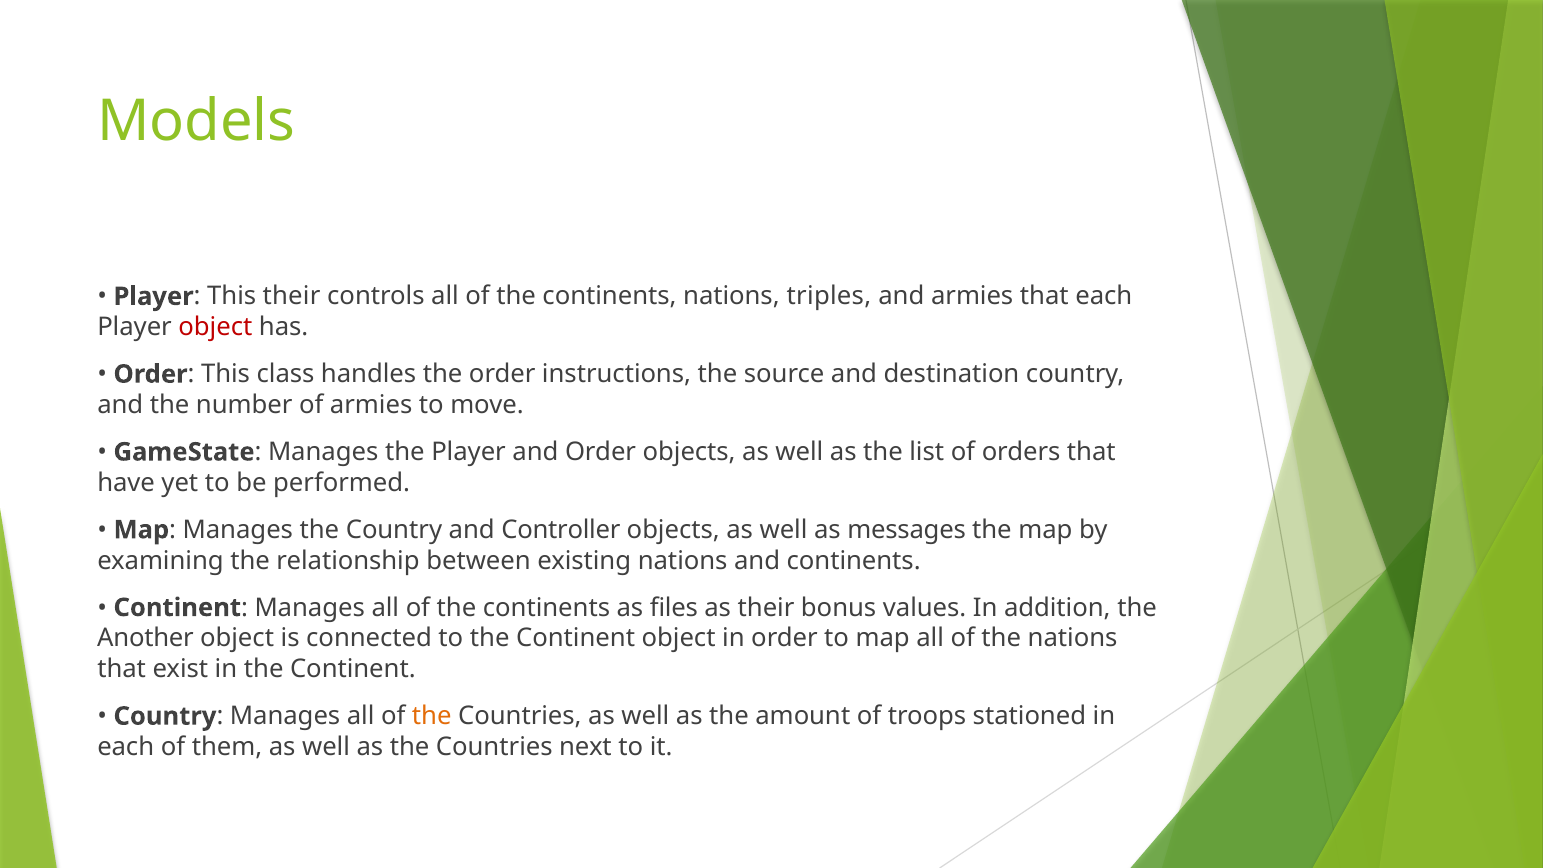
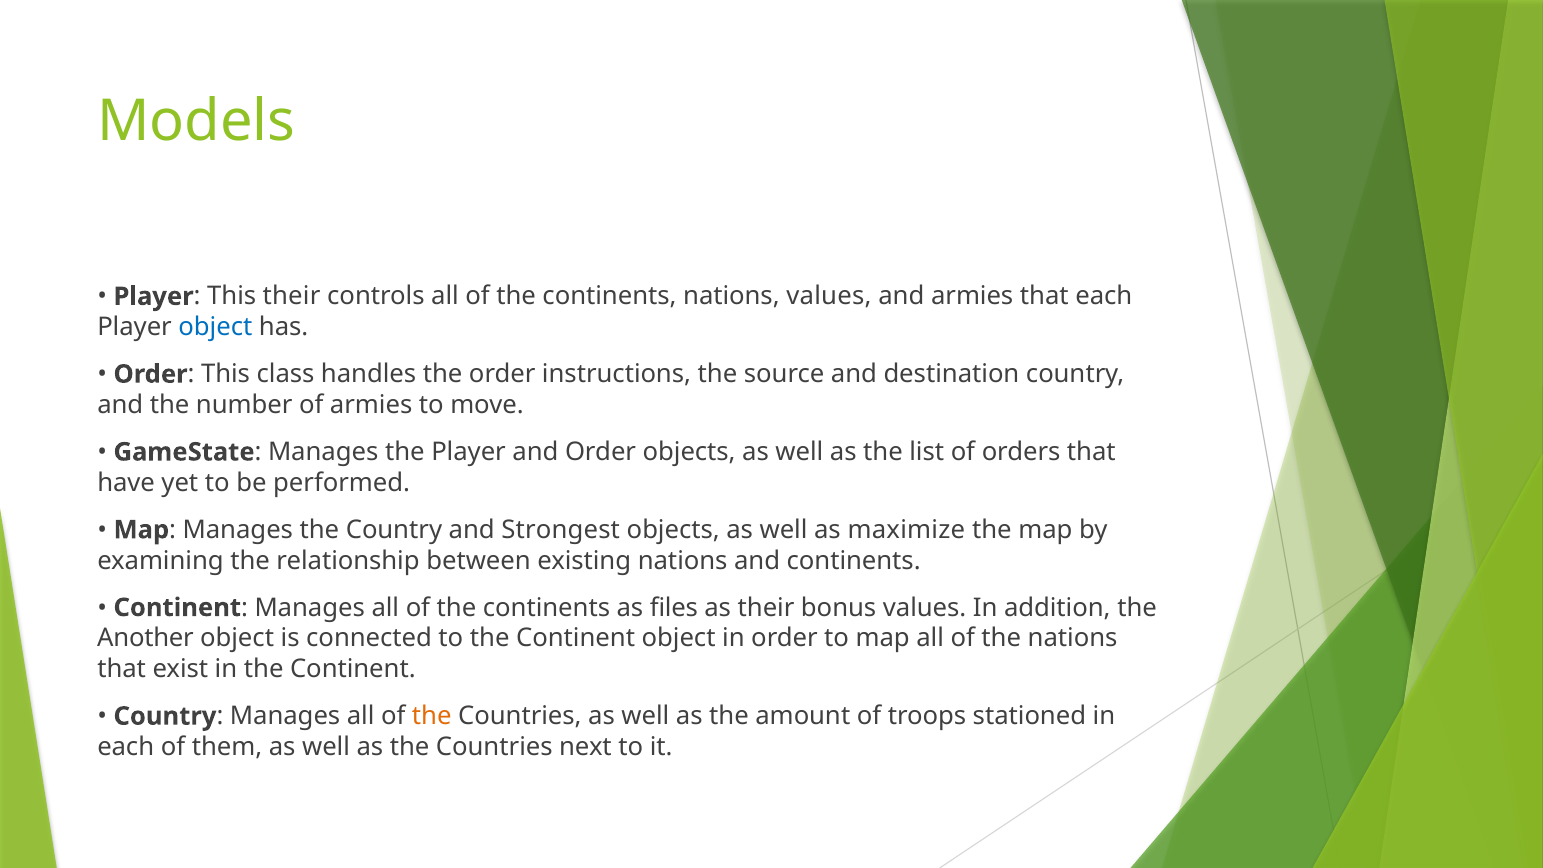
nations triples: triples -> values (829, 296)
object colour: red -> blue (215, 327)
Controller: Controller -> Strongest (561, 530)
messages: messages -> maximize (906, 530)
